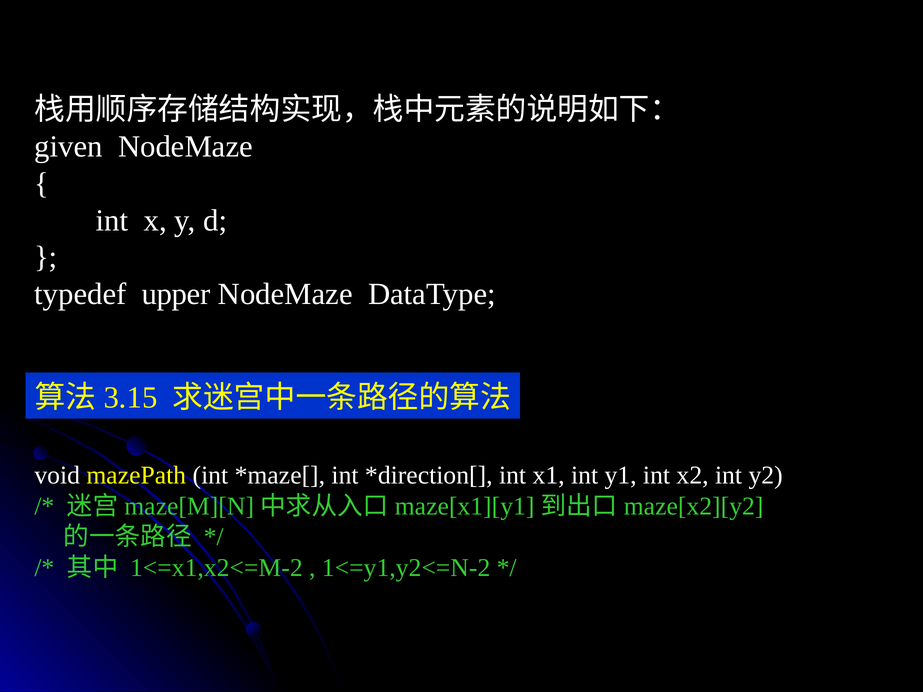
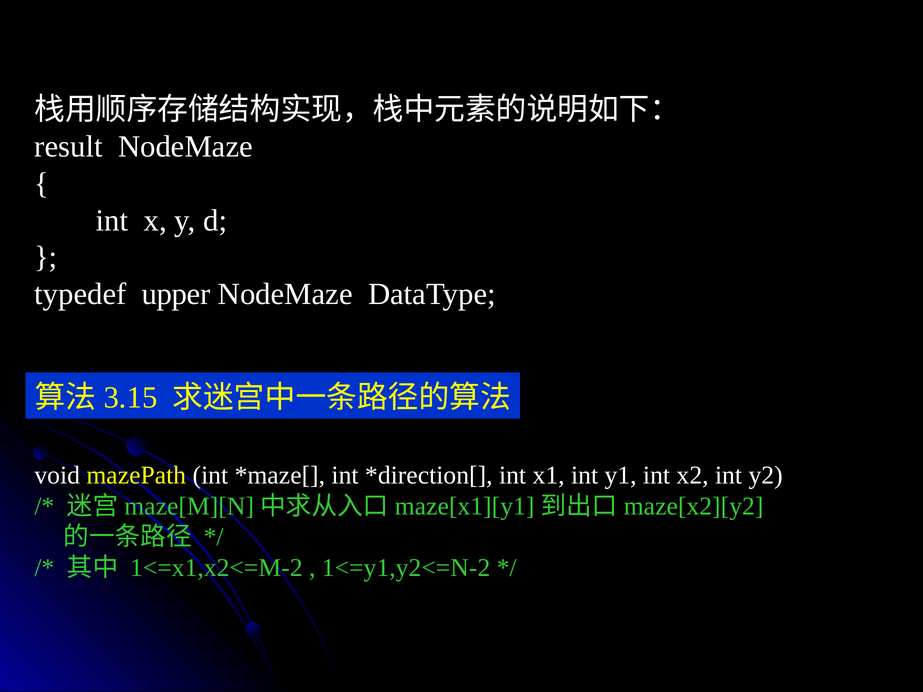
given: given -> result (68, 147)
